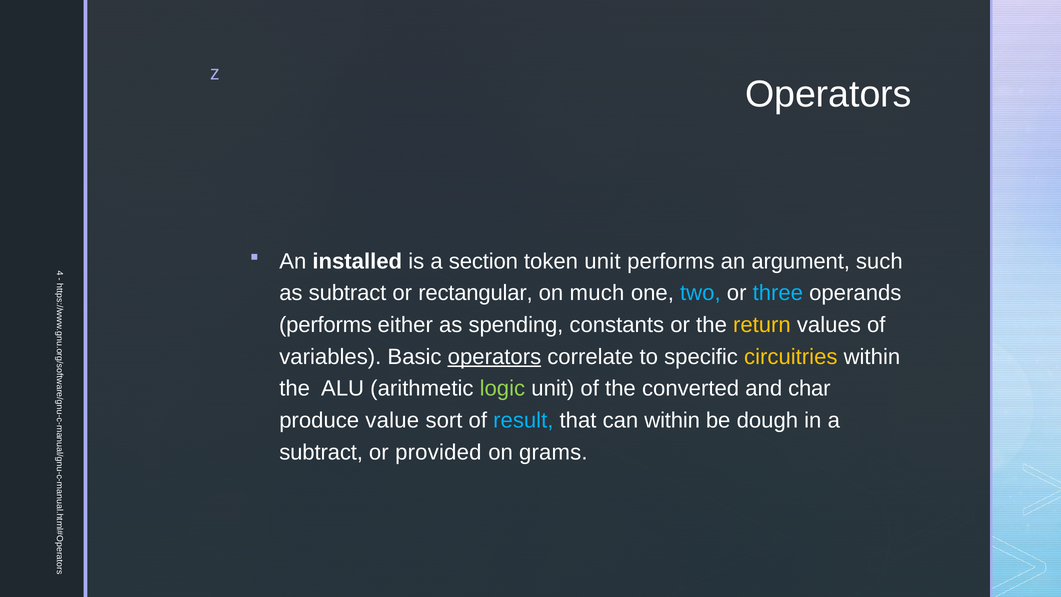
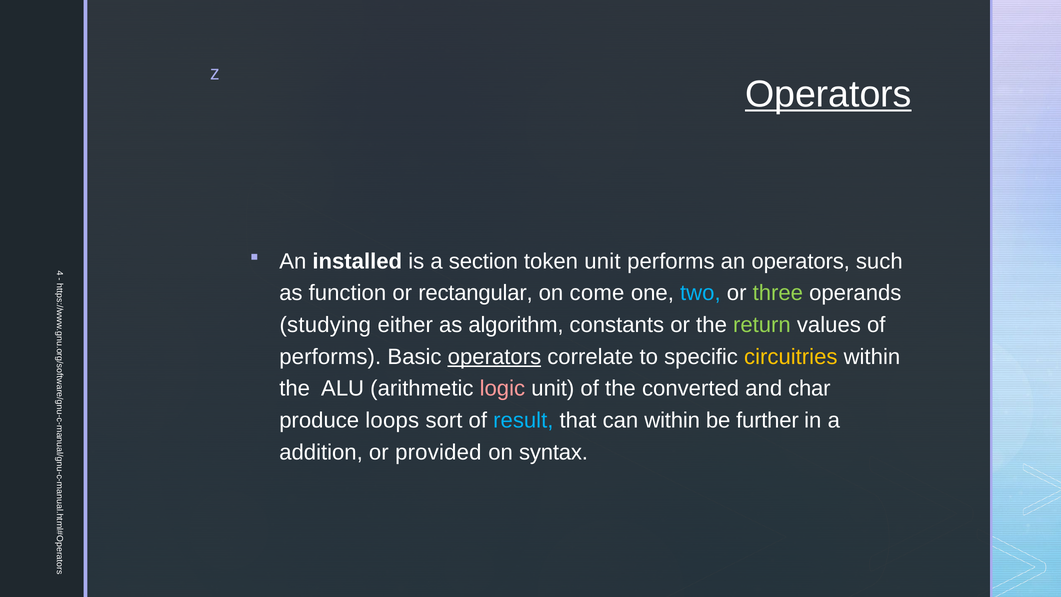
Operators underline: none -> present (828, 94)
an argument: argument -> operators (801, 261)
as subtract: subtract -> function (347, 293)
much: much -> come (597, 293)
three colour: light blue -> light green (778, 293)
performs: performs -> studying (325, 325)
spending: spending -> algorithm (516, 325)
return colour: yellow -> light green (762, 325)
variables: variables -> performs (330, 357)
logic colour: light green -> pink (502, 389)
value: value -> loops (392, 420)
dough: dough -> further (767, 420)
subtract: subtract -> addition (321, 452)
grams: grams -> syntax (553, 452)
